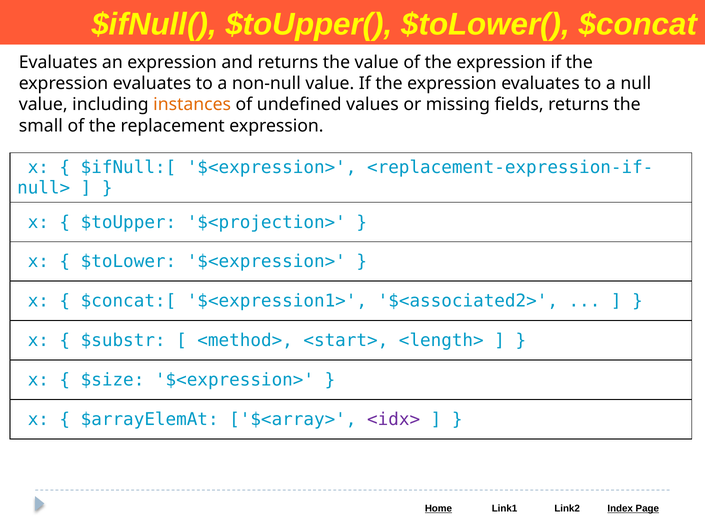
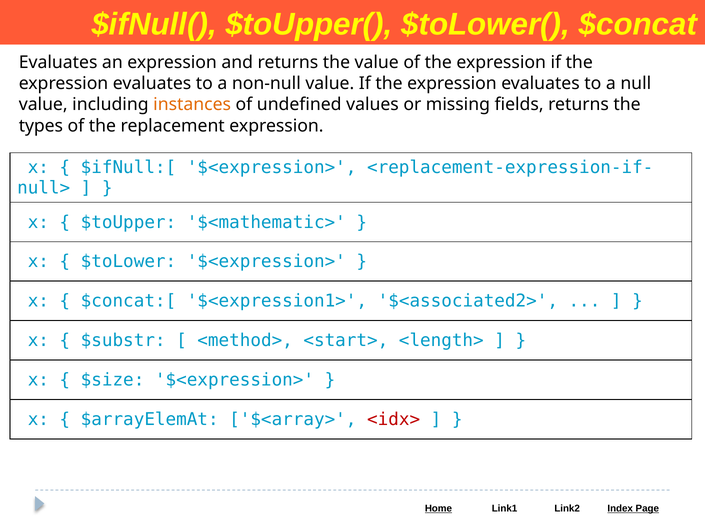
small: small -> types (41, 126)
$<projection>: $<projection> -> $<mathematic> (266, 222)
<idx> colour: purple -> red (394, 419)
